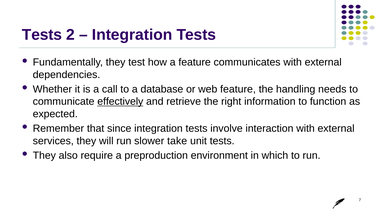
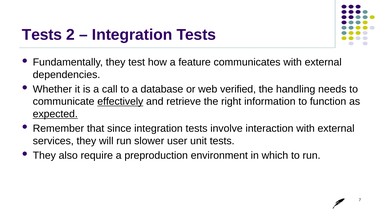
web feature: feature -> verified (238, 89)
expected underline: none -> present (55, 114)
take: take -> user (177, 141)
